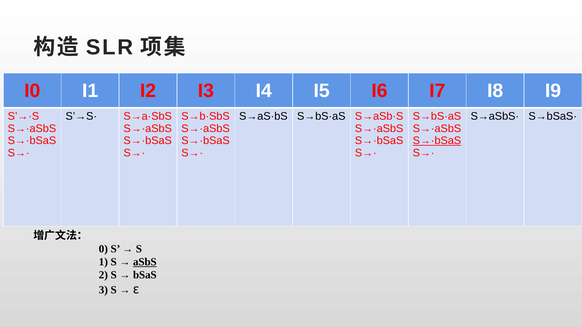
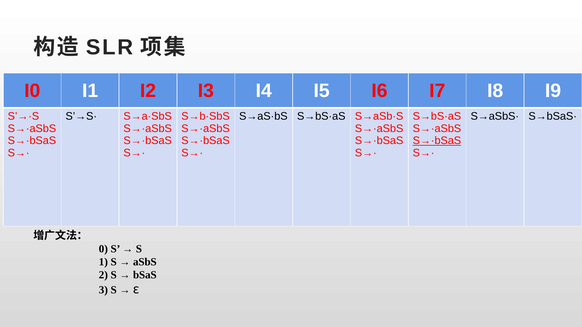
aSbS underline: present -> none (145, 262)
